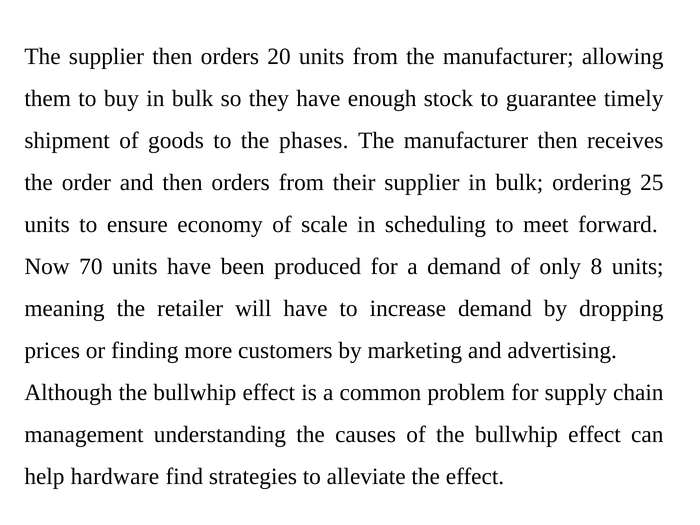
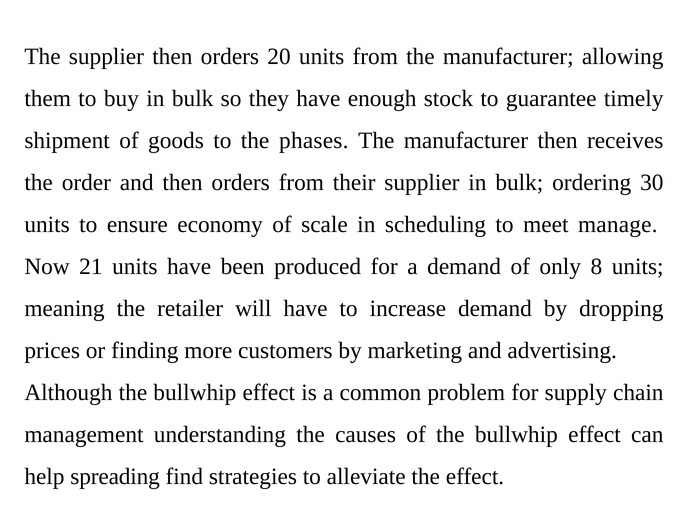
25: 25 -> 30 (652, 182)
forward: forward -> manage (618, 224)
70: 70 -> 21 (91, 266)
hardware: hardware -> spreading (115, 476)
